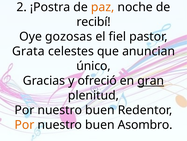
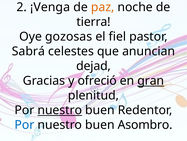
¡Postra: ¡Postra -> ¡Venga (50, 7)
recibí: recibí -> tierra (94, 22)
Grata: Grata -> Sabrá (28, 51)
único: único -> dejad (94, 66)
nuestro underline: none -> present (60, 110)
Por colour: orange -> blue (24, 124)
